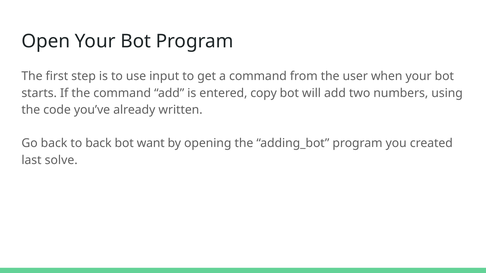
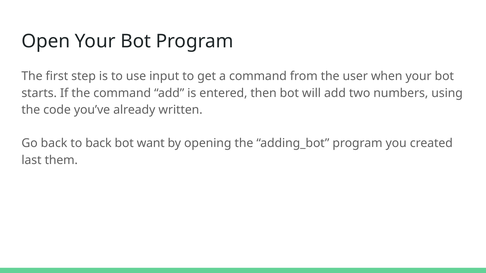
copy: copy -> then (264, 93)
solve: solve -> them (61, 160)
